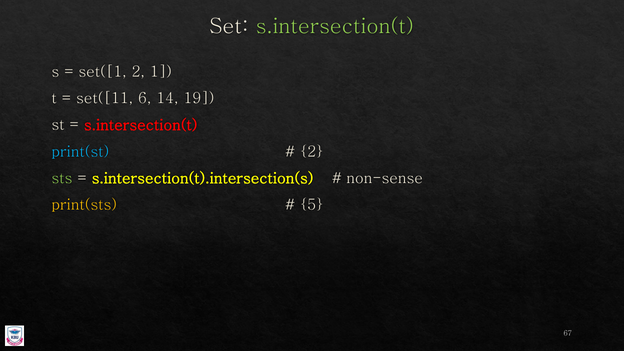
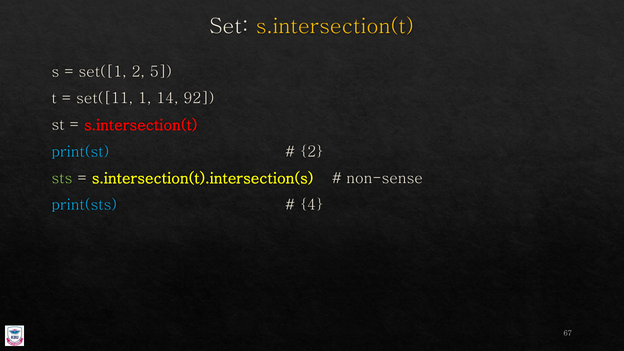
s.intersection(t colour: light green -> yellow (335, 27)
1: 1 -> 5 (161, 72)
6: 6 -> 1 (145, 98)
19: 19 -> 92 (199, 98)
print(sts colour: yellow -> light blue (84, 205)
5: 5 -> 4 (312, 205)
